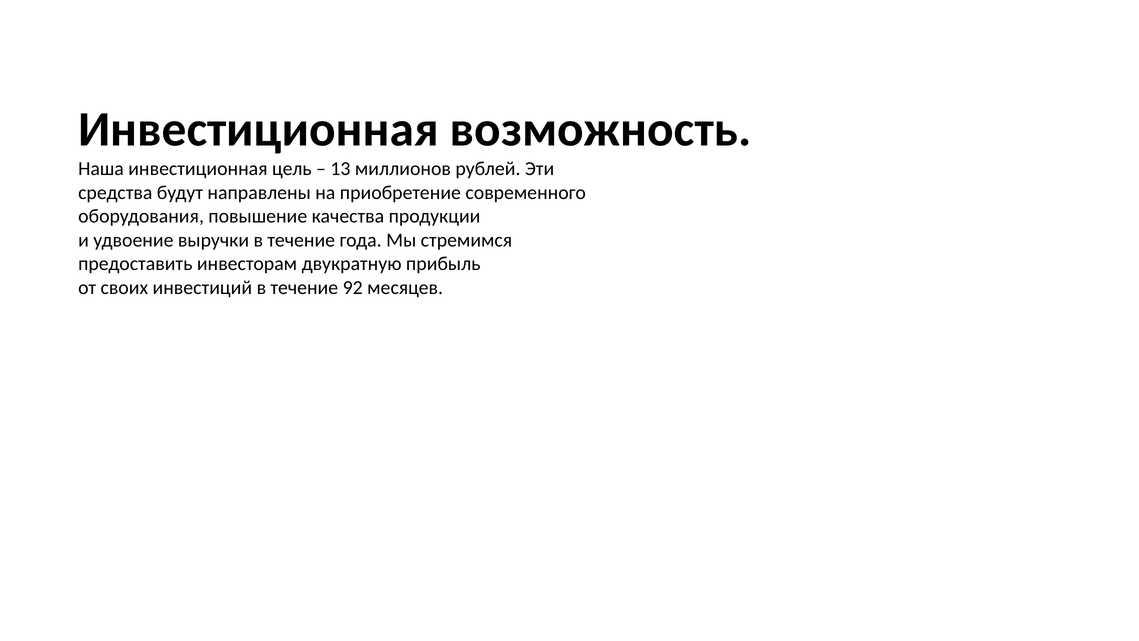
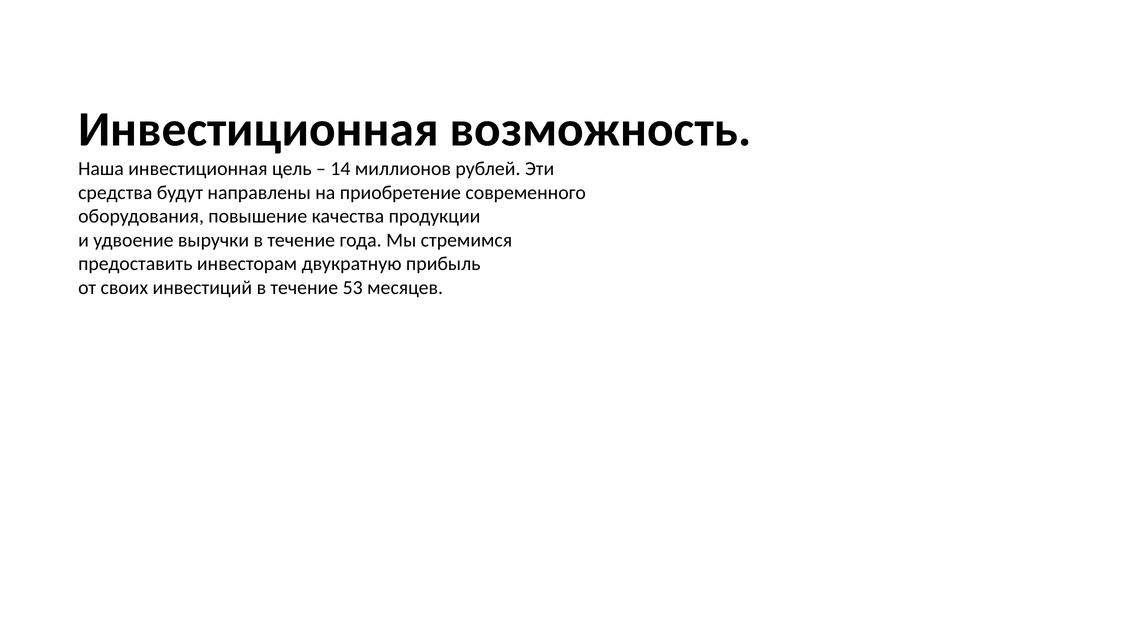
13: 13 -> 14 (340, 169)
92: 92 -> 53 (353, 287)
